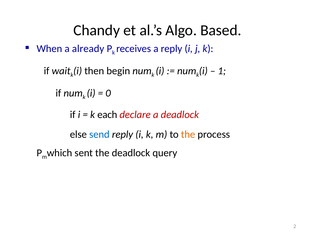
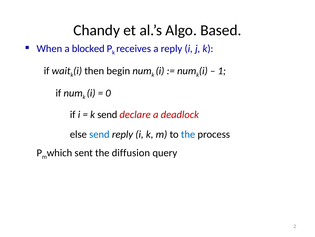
already: already -> blocked (88, 48)
k each: each -> send (107, 114)
the colour: orange -> blue (188, 134)
the deadlock: deadlock -> diffusion (131, 152)
